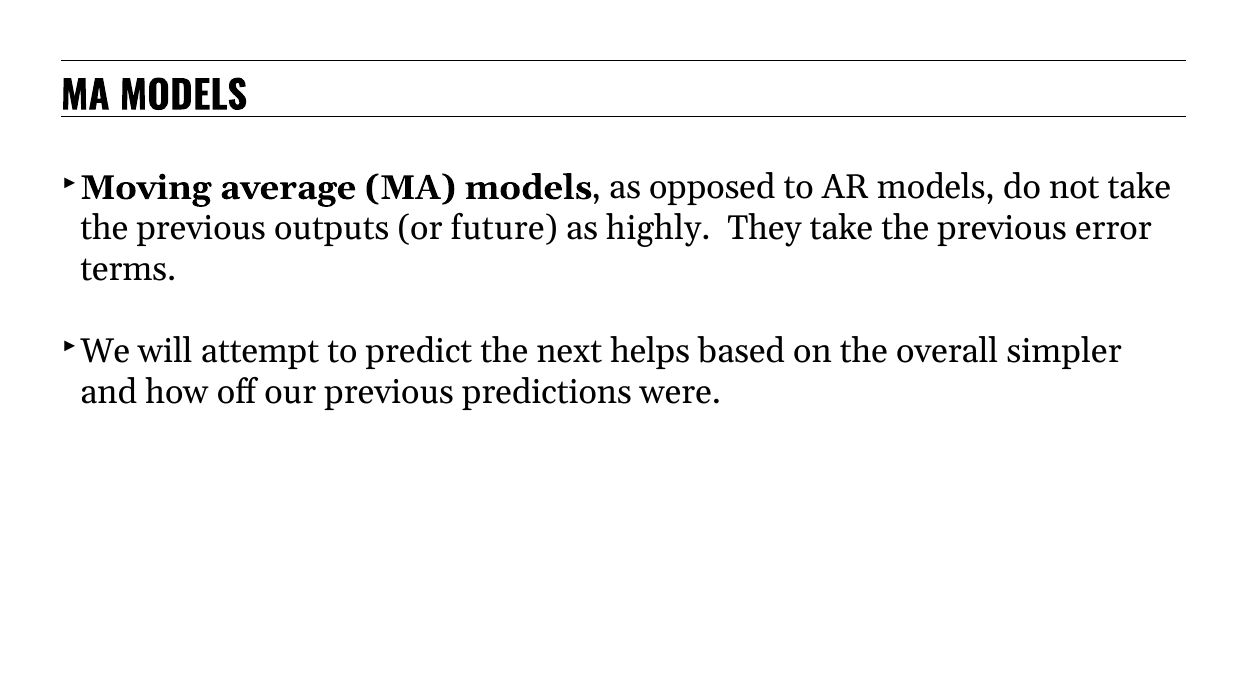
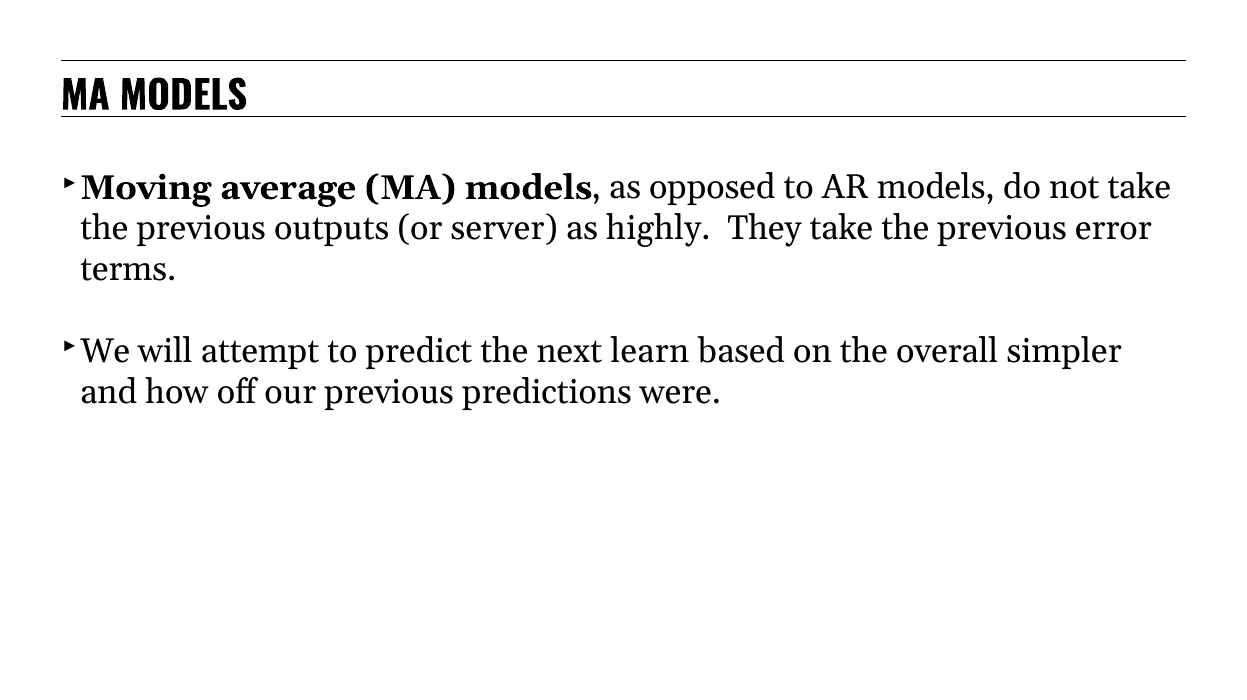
future: future -> server (504, 229)
helps: helps -> learn (650, 352)
